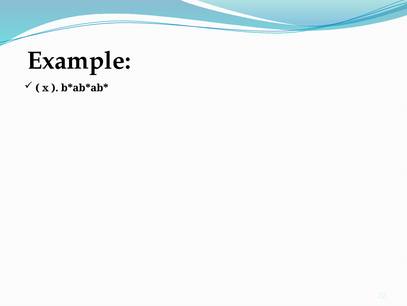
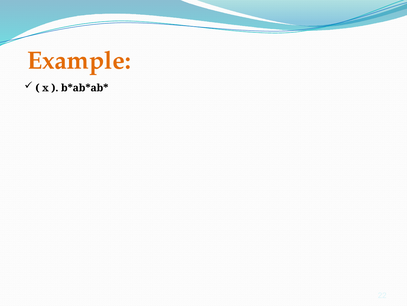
Example colour: black -> orange (79, 61)
